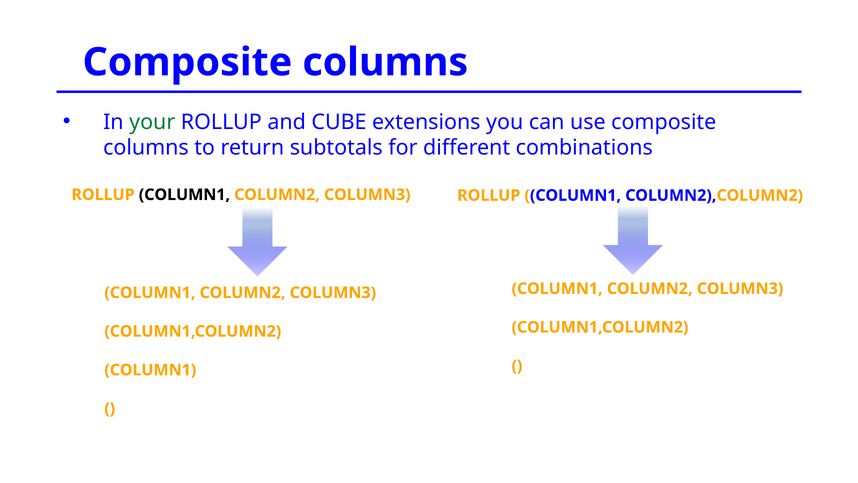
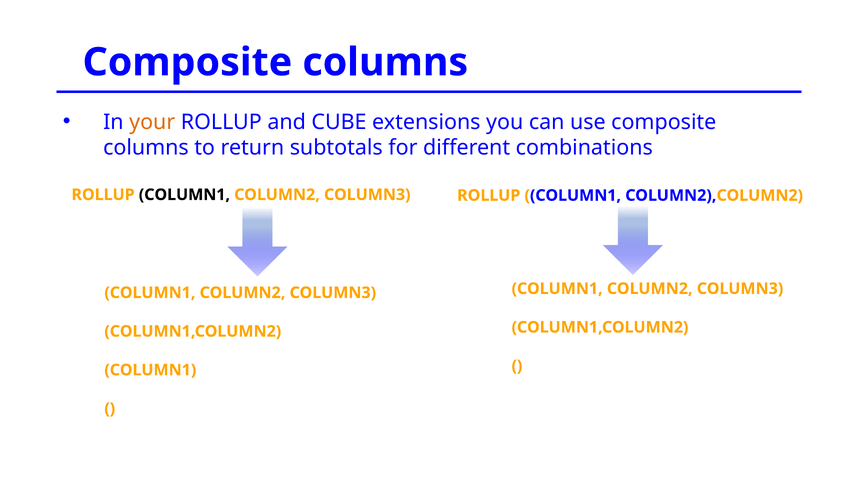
your colour: green -> orange (152, 122)
